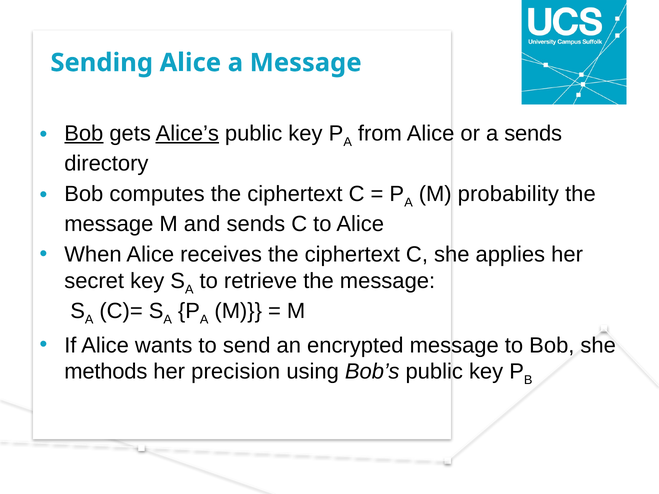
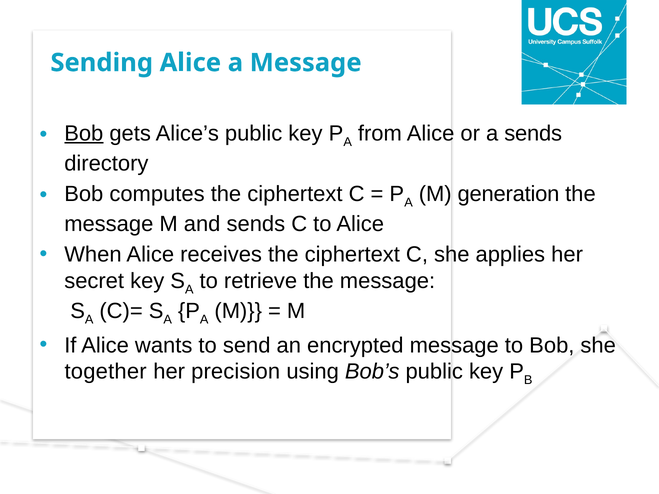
Alice’s underline: present -> none (187, 133)
probability: probability -> generation (509, 194)
methods: methods -> together (106, 372)
